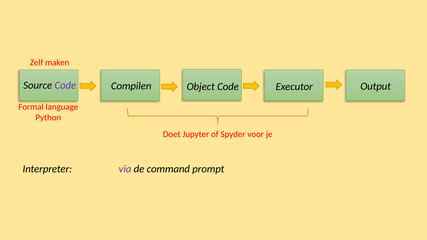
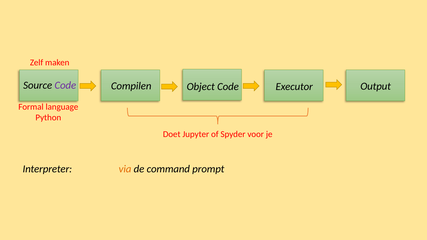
via colour: purple -> orange (125, 169)
